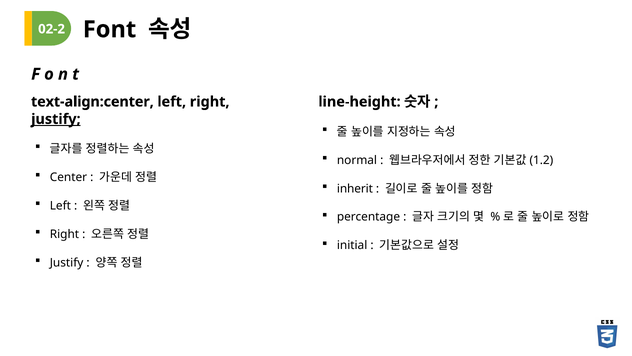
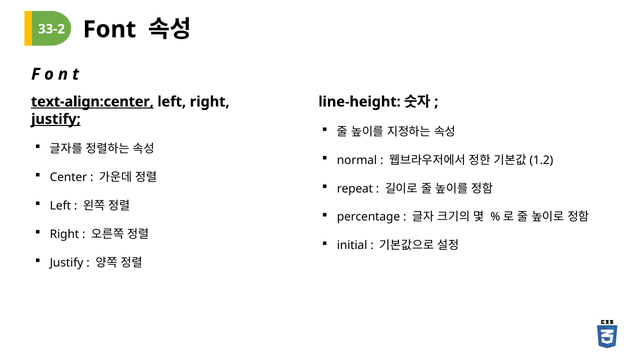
02-2: 02-2 -> 33-2 (52, 29)
text-align:center underline: none -> present (92, 102)
inherit: inherit -> repeat (355, 188)
